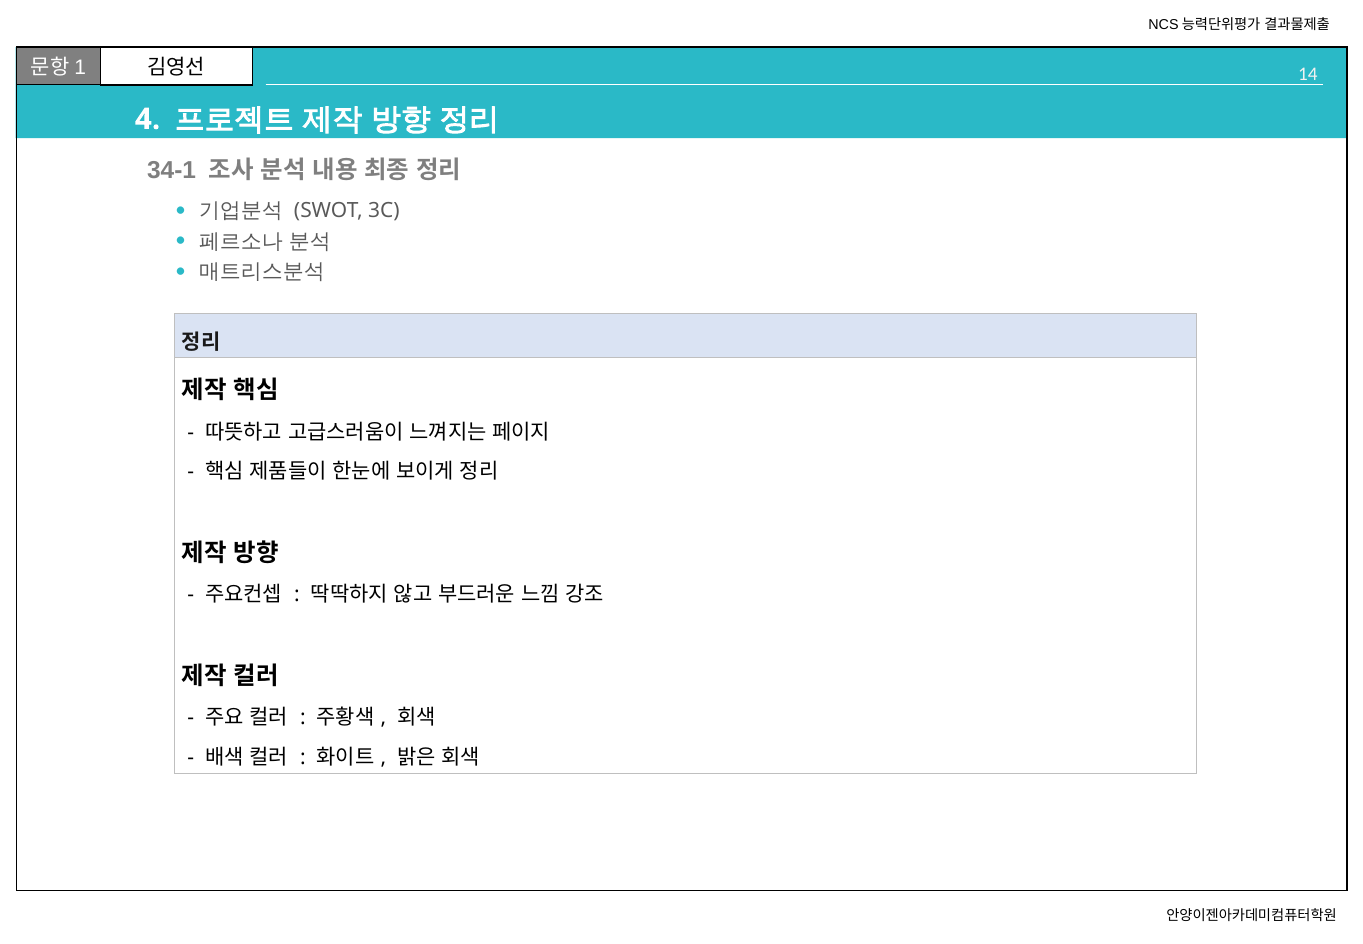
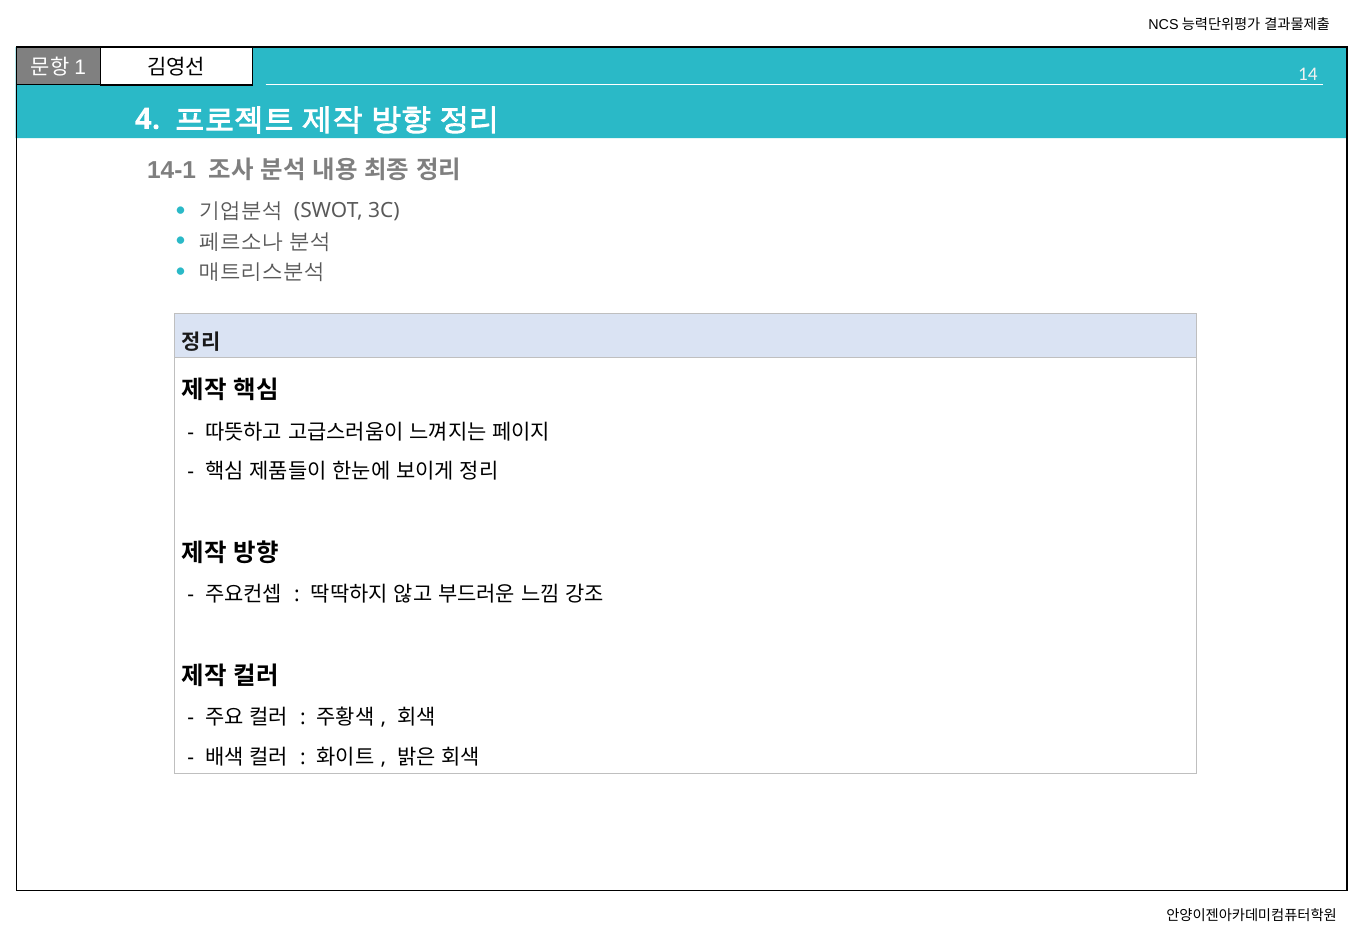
34-1: 34-1 -> 14-1 (172, 171)
